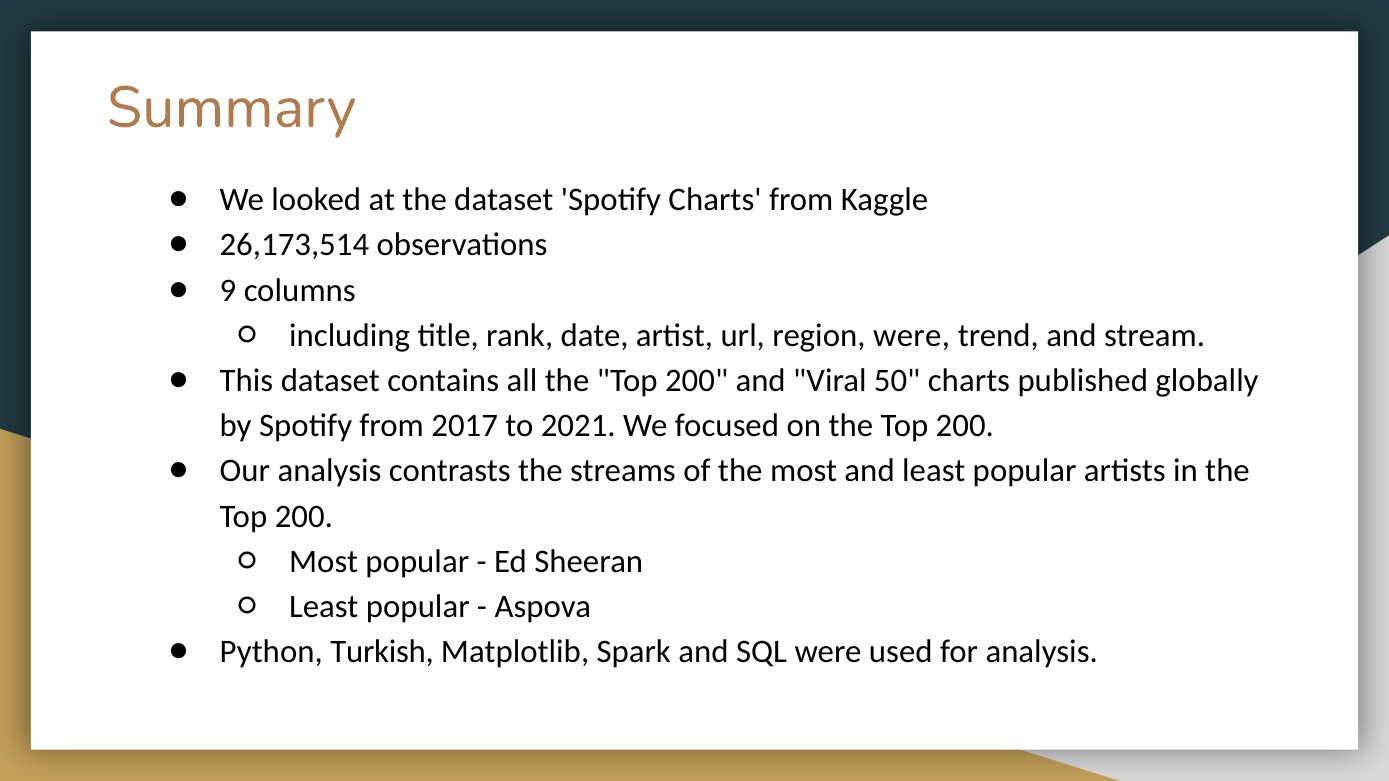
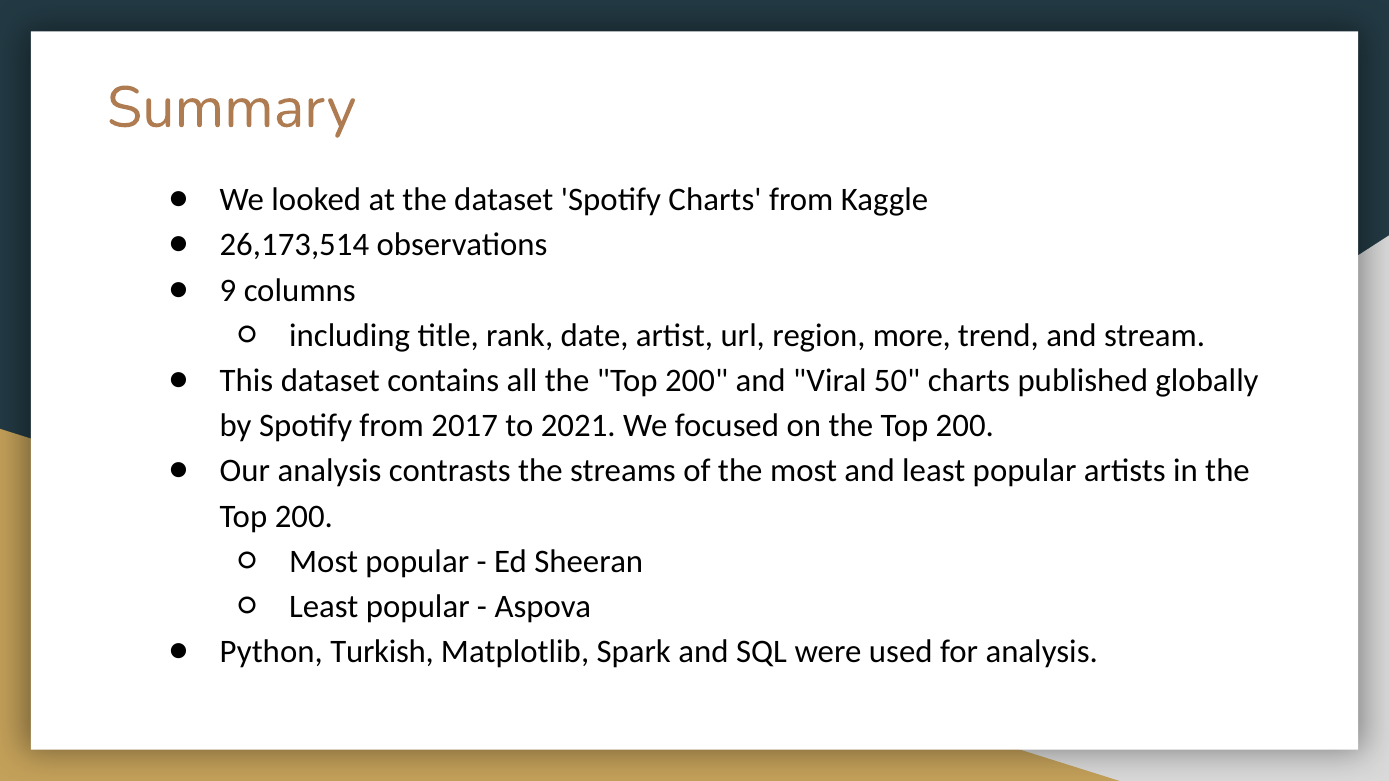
region were: were -> more (912, 336)
